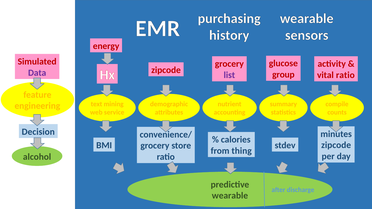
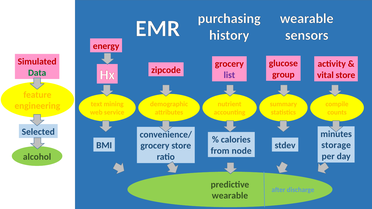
Data colour: purple -> green (37, 73)
vital ratio: ratio -> store (345, 75)
Decision: Decision -> Selected (38, 132)
zipcode: zipcode -> storage (336, 145)
thing: thing -> node (242, 151)
